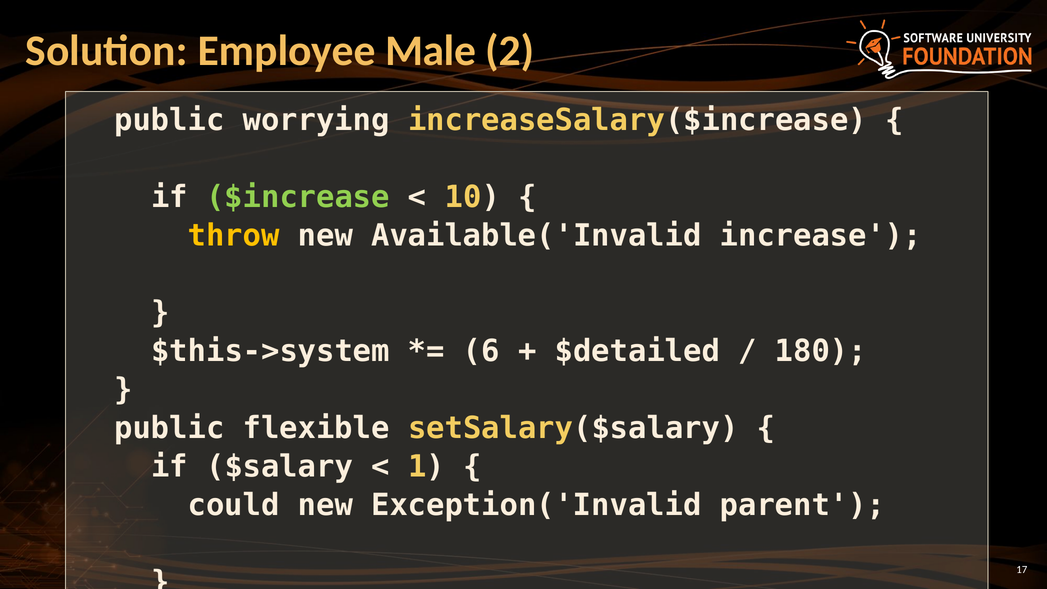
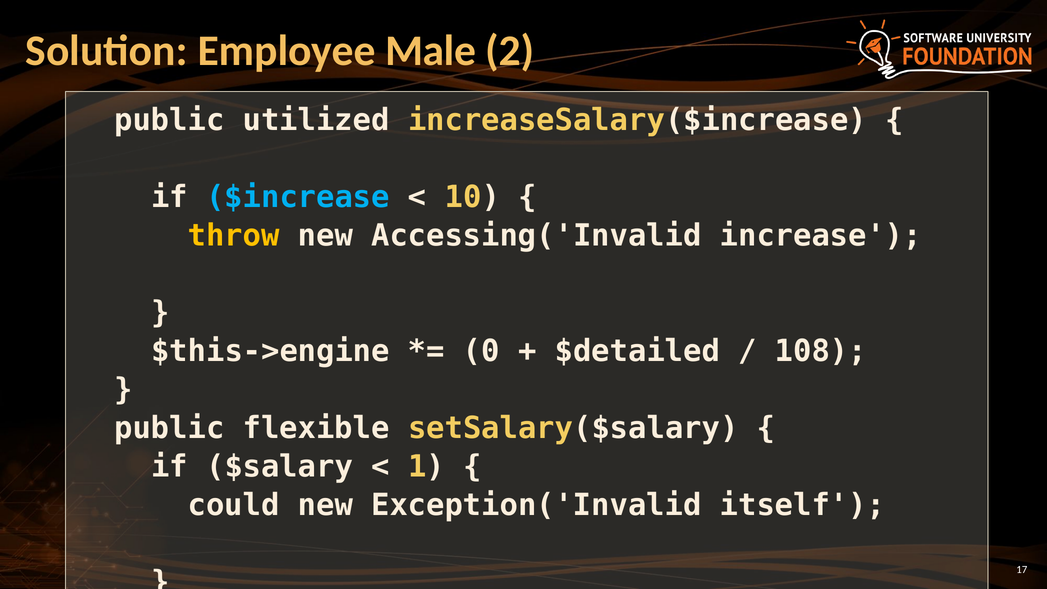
worrying: worrying -> utilized (316, 120)
$increase colour: light green -> light blue (298, 197)
Available('Invalid: Available('Invalid -> Accessing('Invalid (536, 236)
$this->system: $this->system -> $this->engine (270, 351)
6: 6 -> 0 (481, 351)
180: 180 -> 108 (821, 351)
parent: parent -> itself (802, 505)
